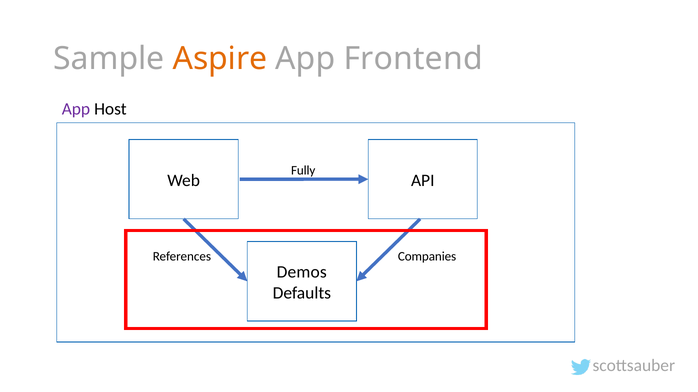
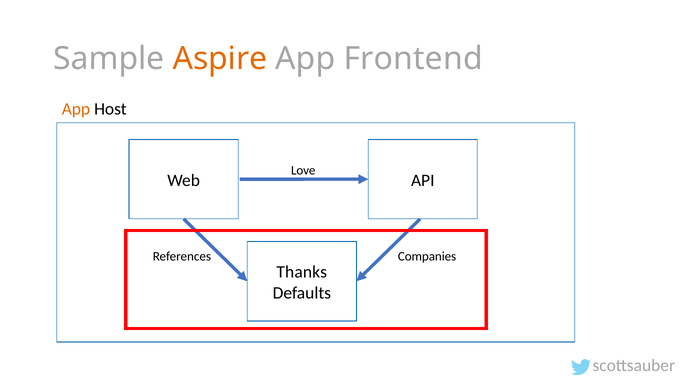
App colour: purple -> orange (76, 109)
Fully: Fully -> Love (303, 171)
Demos: Demos -> Thanks (302, 272)
